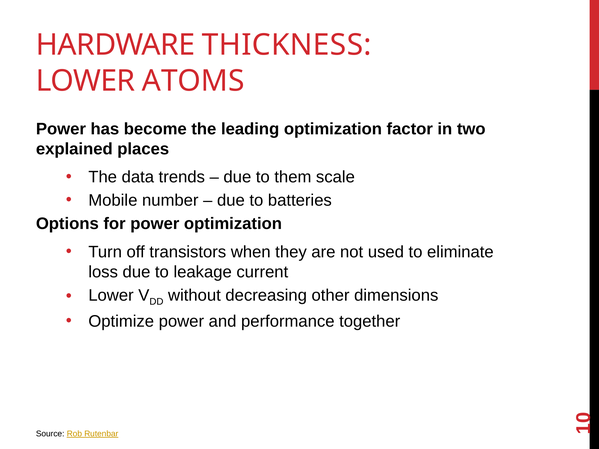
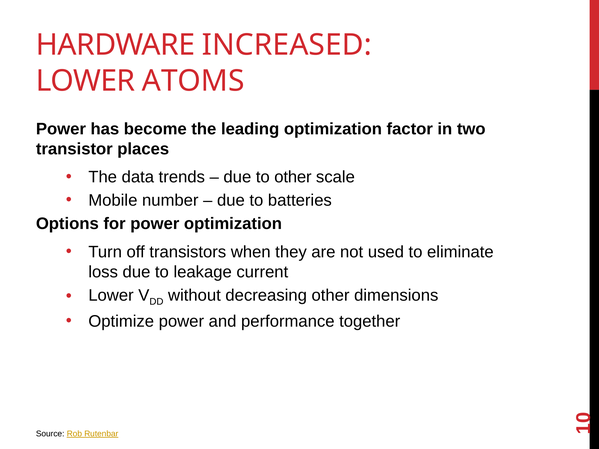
THICKNESS: THICKNESS -> INCREASED (287, 45)
explained: explained -> transistor (74, 149)
to them: them -> other (293, 177)
